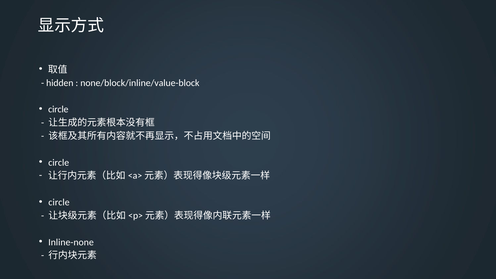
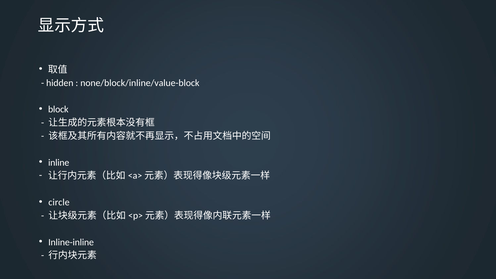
circle: circle -> block (58, 109)
circle: circle -> inline (59, 163)
Inline-none: Inline-none -> Inline-inline (71, 242)
